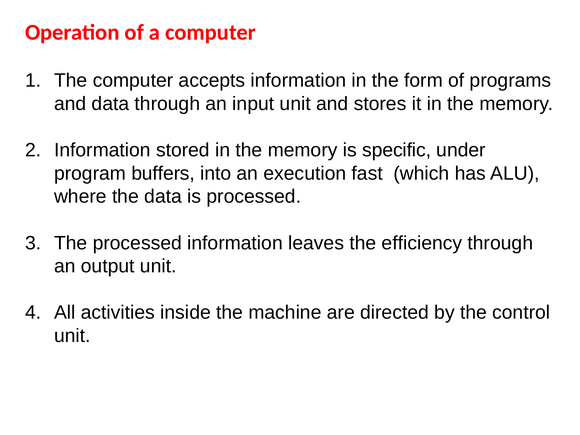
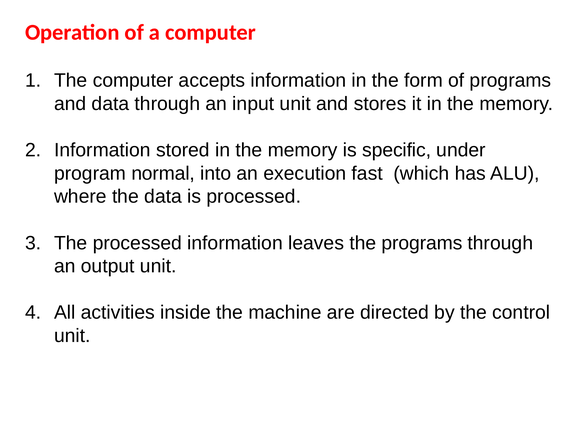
buffers: buffers -> normal (163, 173)
the efficiency: efficiency -> programs (422, 243)
